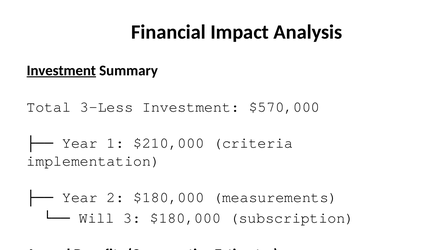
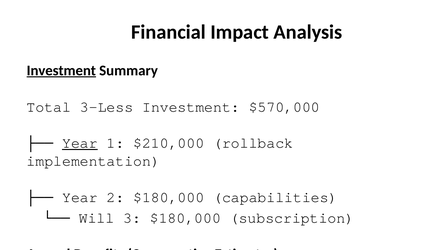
Year underline: none -> present (80, 143)
criteria: criteria -> rollback (253, 143)
measurements: measurements -> capabilities (275, 197)
